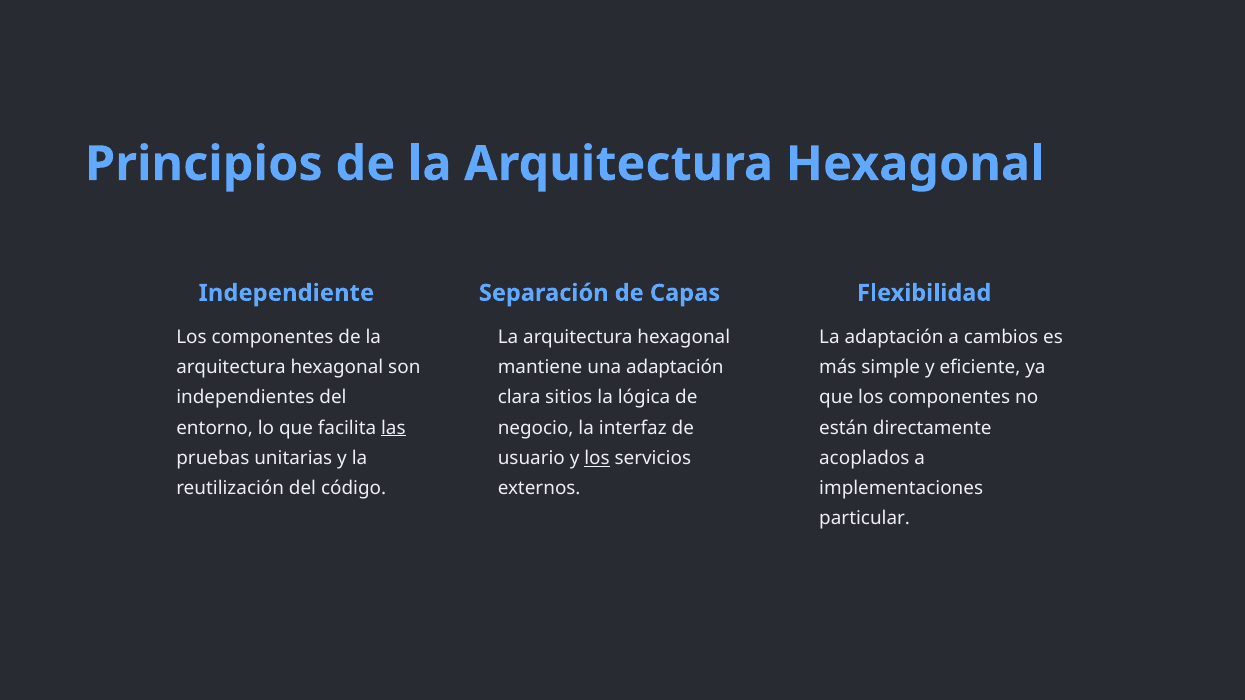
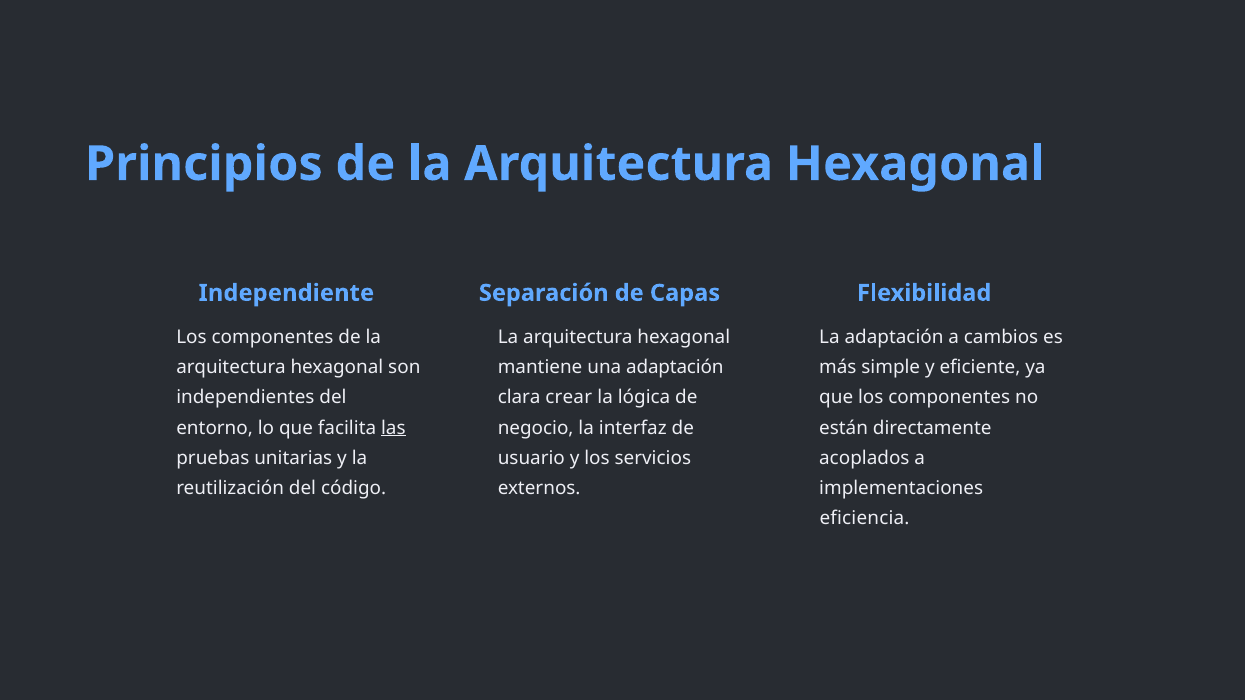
sitios: sitios -> crear (569, 398)
los underline: present -> none (597, 458)
particular: particular -> eficiencia (865, 519)
